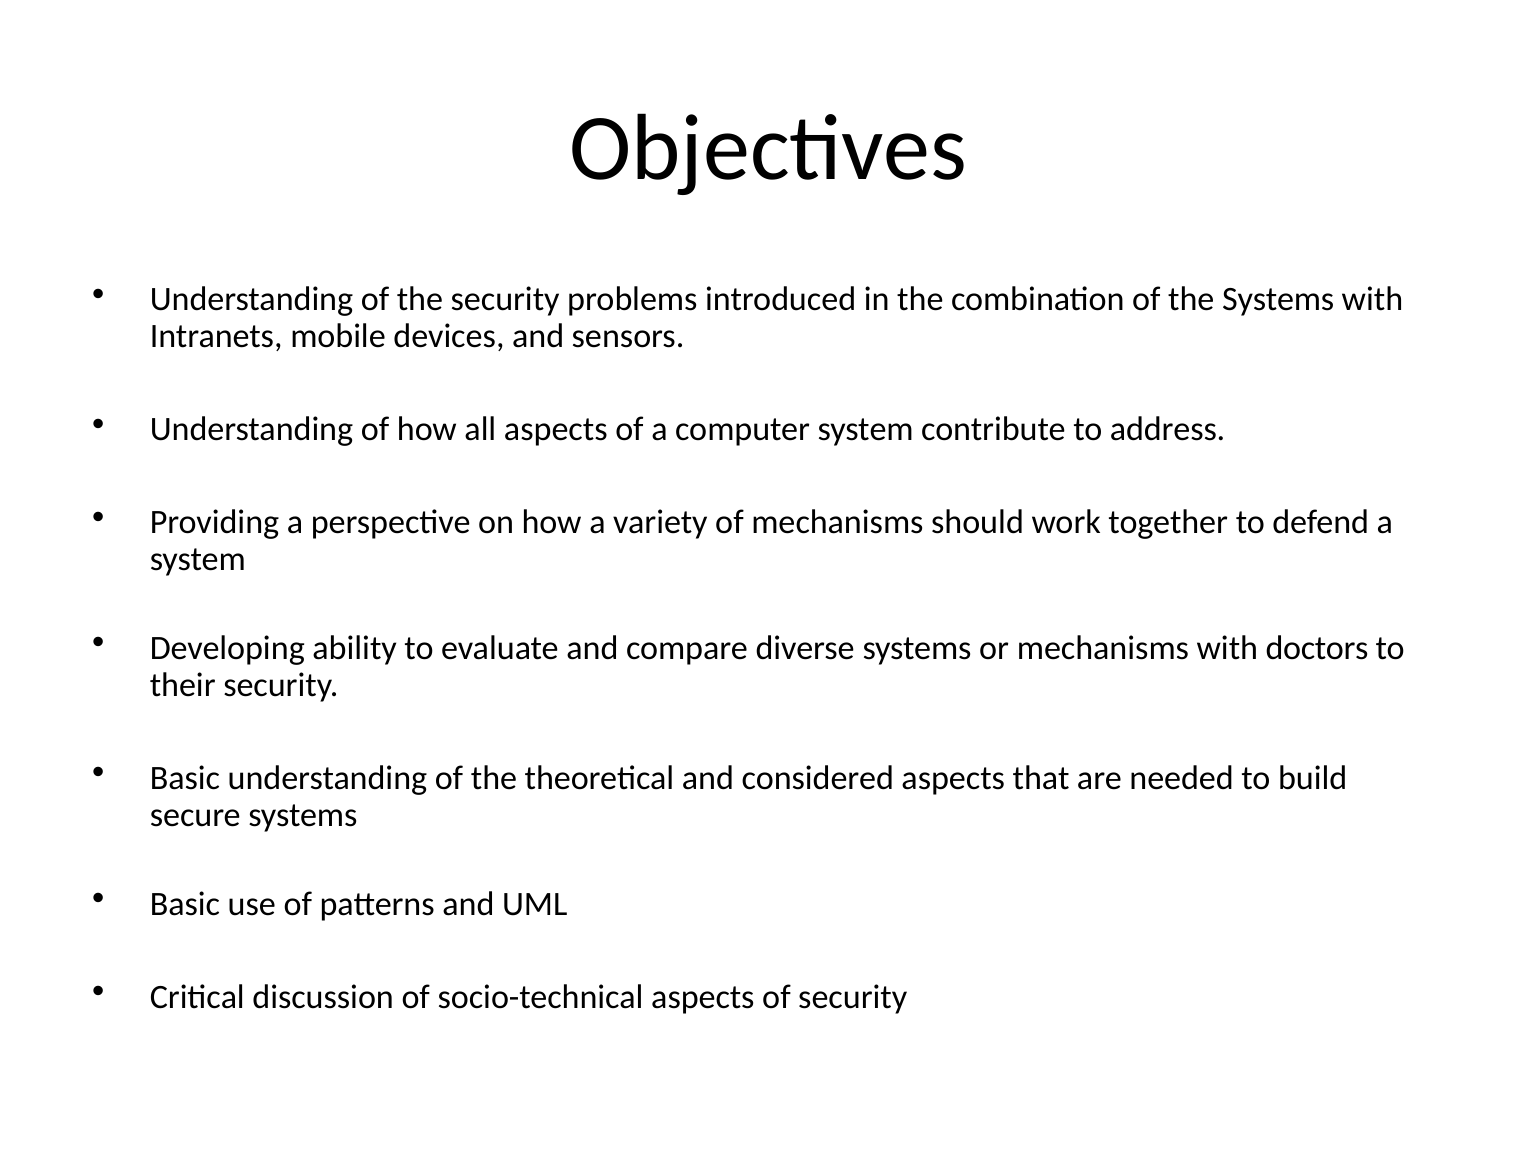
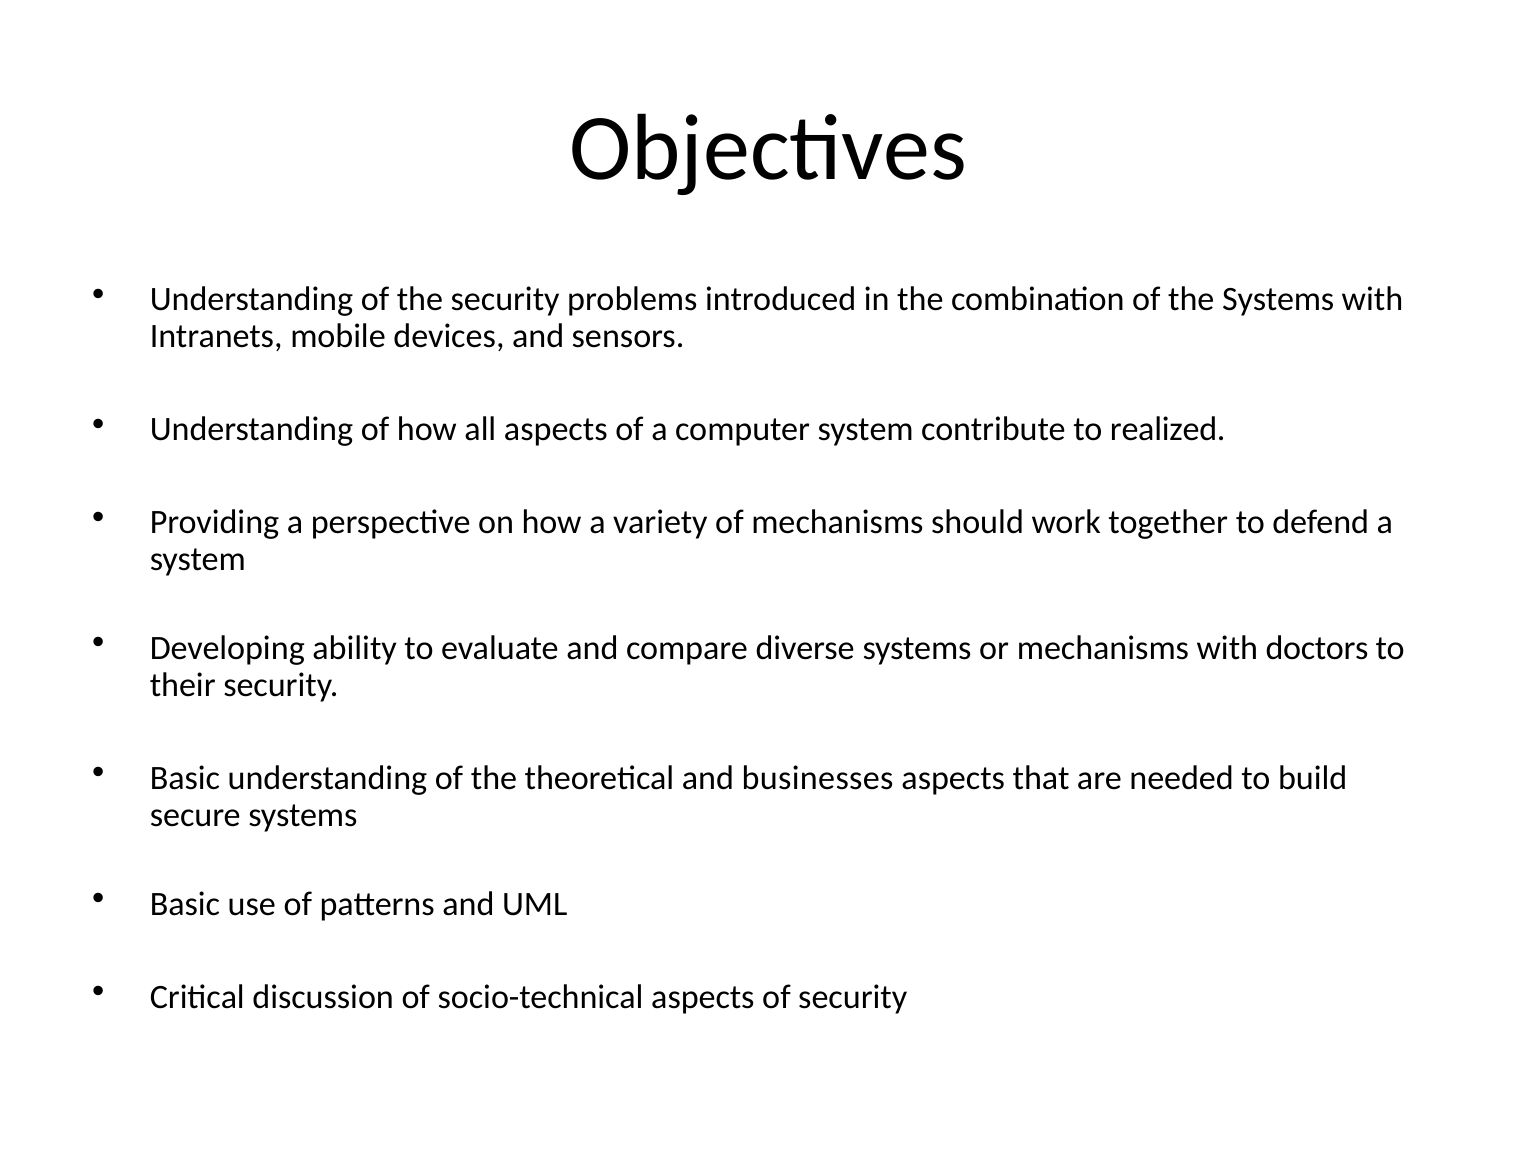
address: address -> realized (1168, 429)
considered: considered -> businesses (818, 778)
